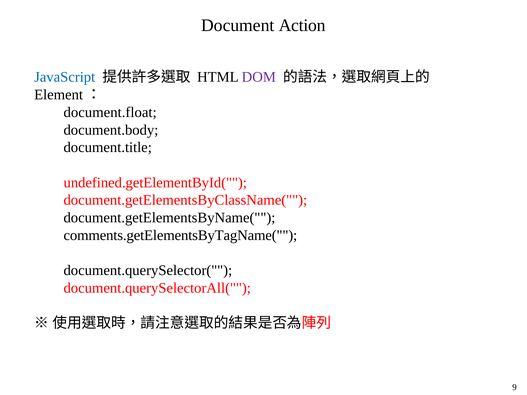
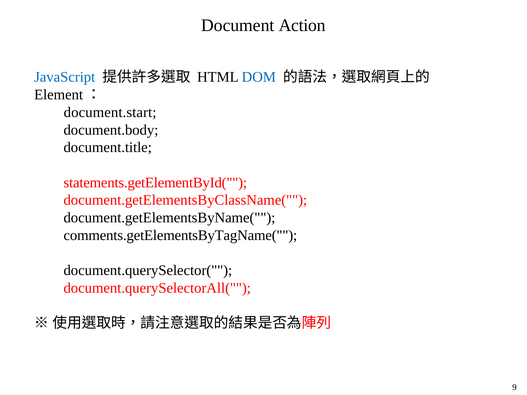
DOM colour: purple -> blue (259, 77)
document.float: document.float -> document.start (110, 112)
undefined.getElementById(: undefined.getElementById( -> statements.getElementById( (155, 183)
